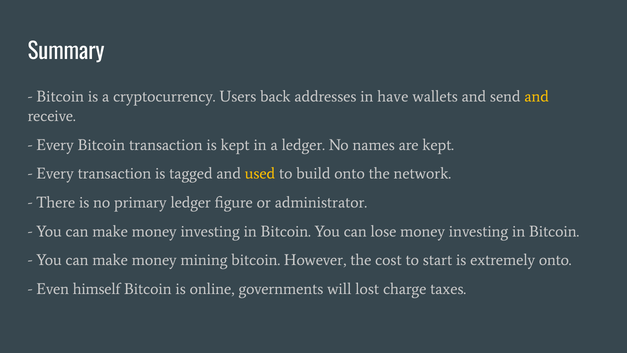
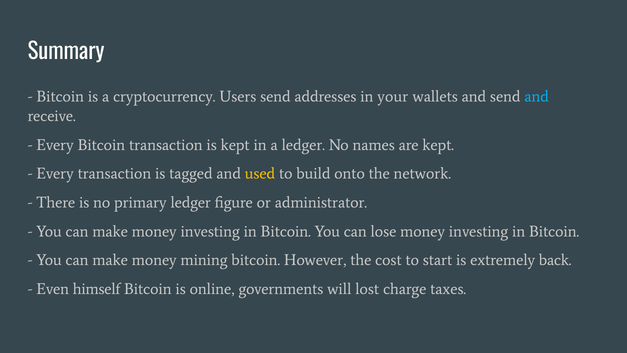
Users back: back -> send (275, 96)
have: have -> your (393, 96)
and colour: yellow -> light blue (537, 96)
extremely onto: onto -> back (555, 260)
